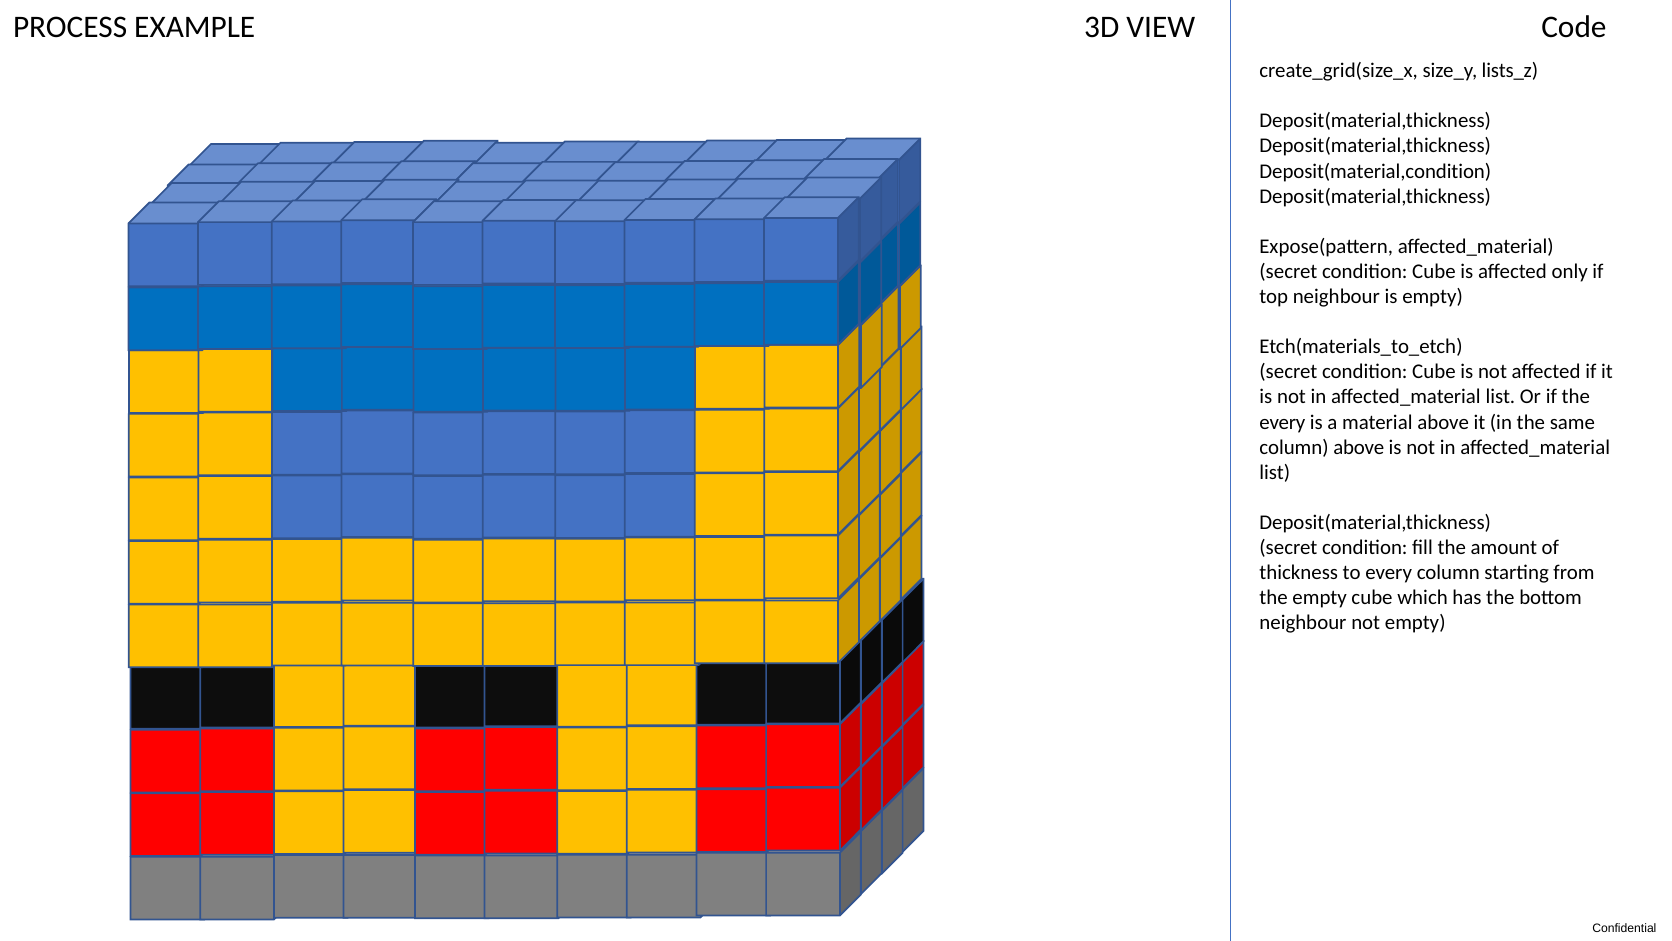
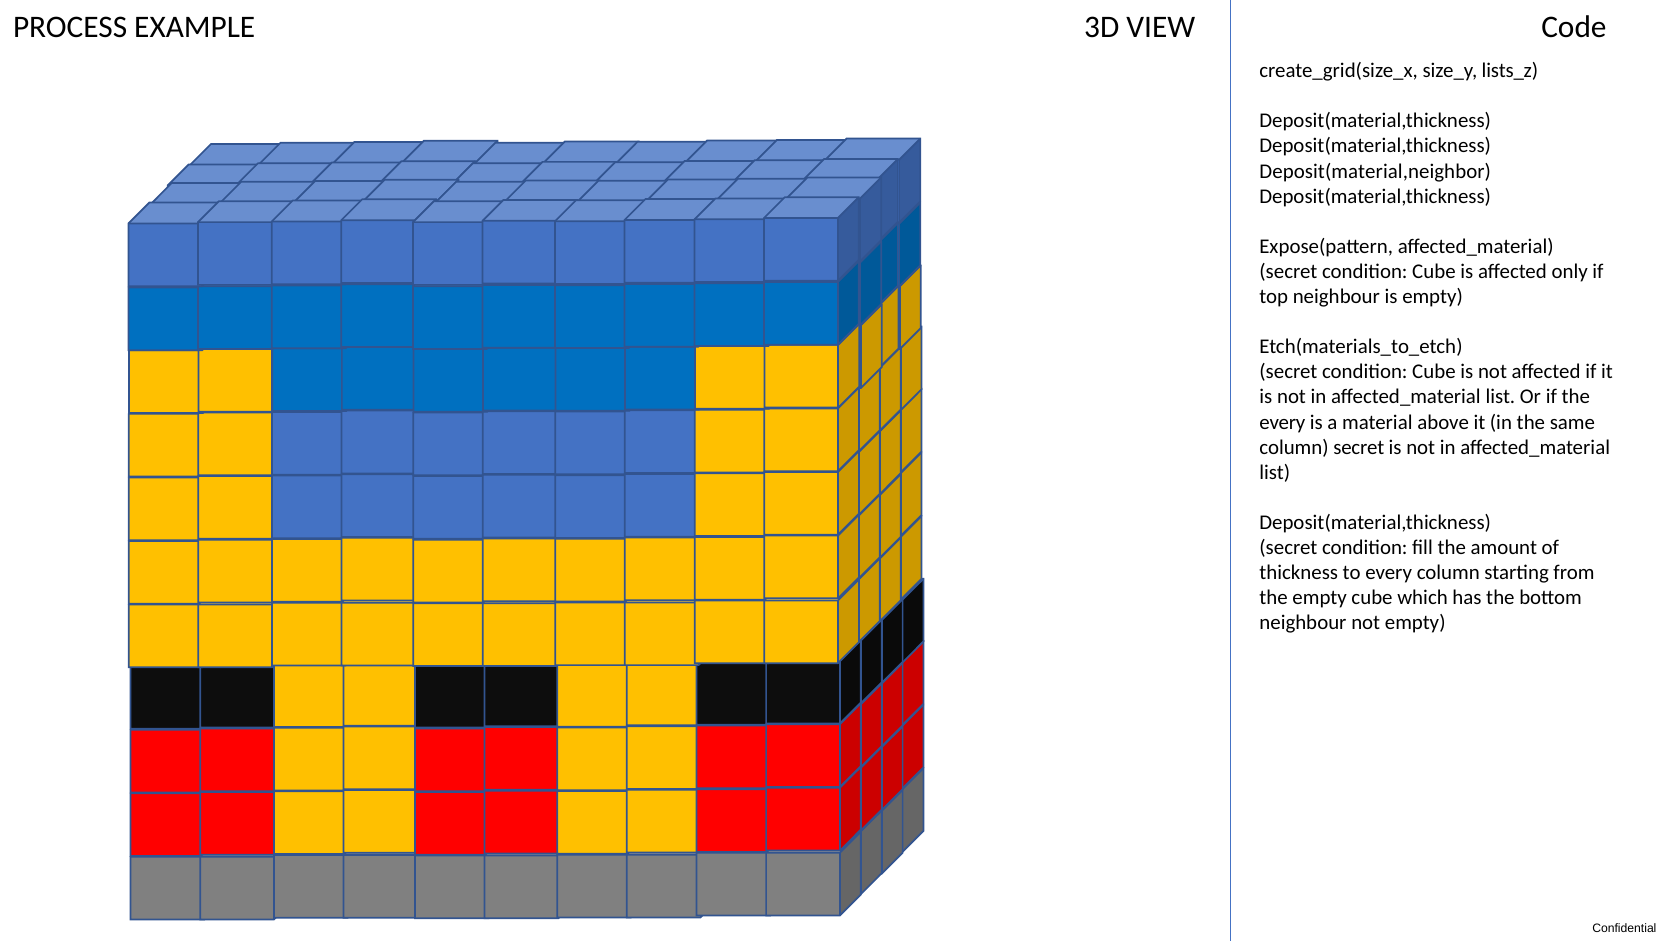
Deposit(material,condition: Deposit(material,condition -> Deposit(material,neighbor (1375, 171)
column above: above -> secret (1359, 447)
